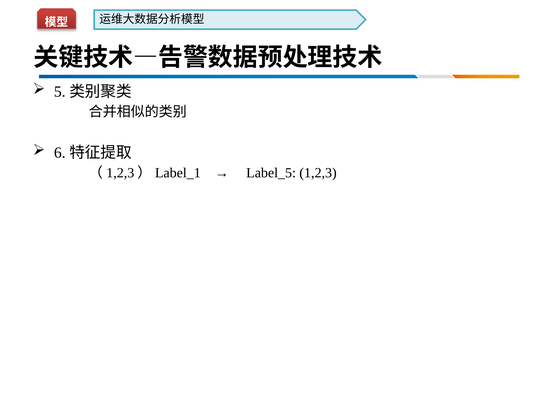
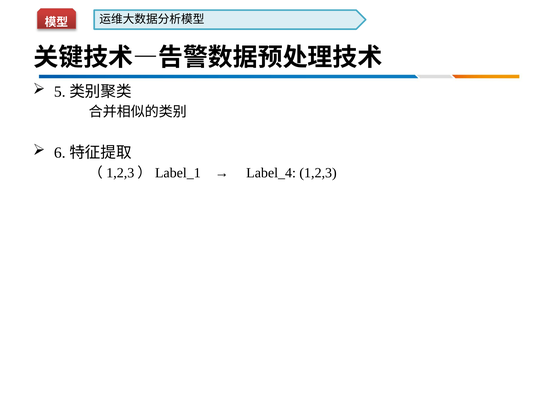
Label_5: Label_5 -> Label_4 (271, 173)
